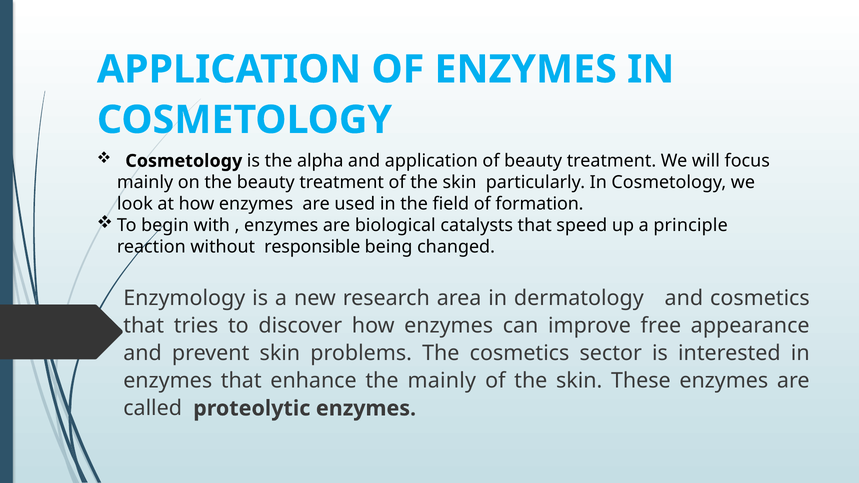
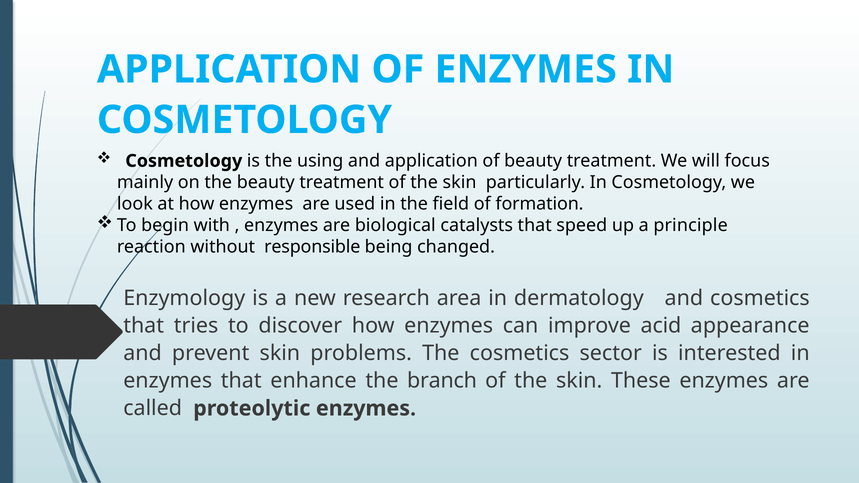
alpha: alpha -> using (320, 161)
free: free -> acid (661, 326)
the mainly: mainly -> branch (442, 381)
